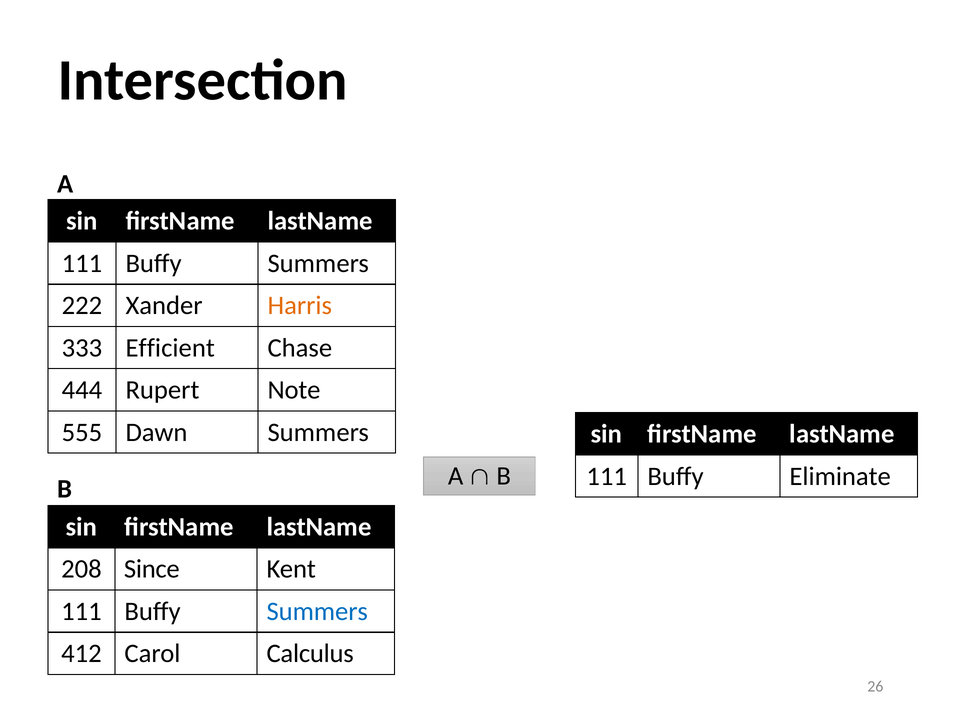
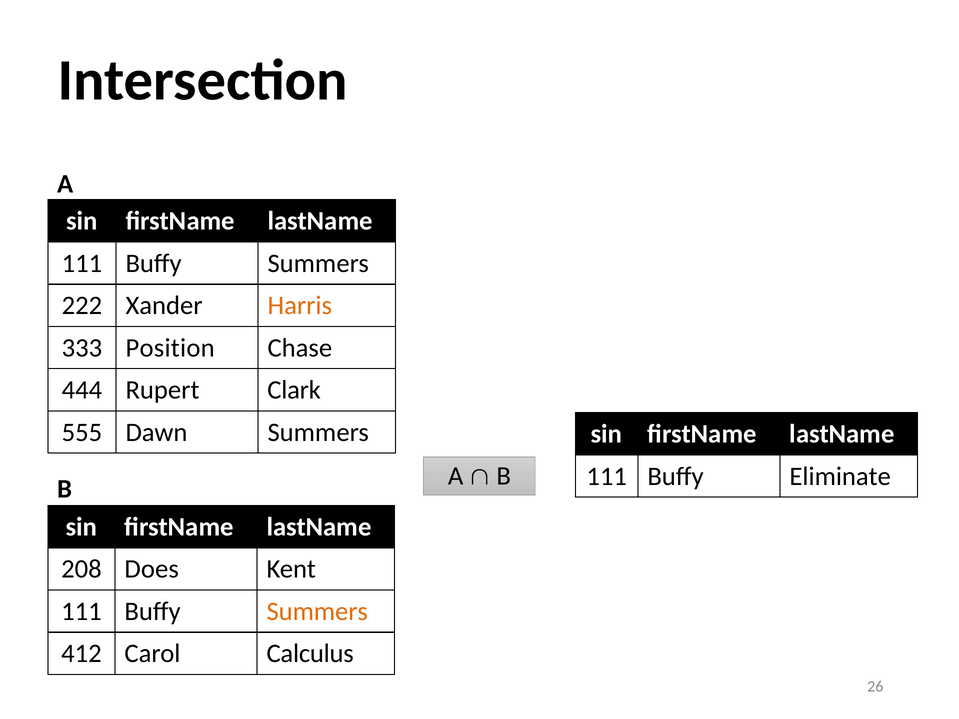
Efficient: Efficient -> Position (170, 348)
Note: Note -> Clark (294, 390)
Since: Since -> Does (152, 569)
Summers colour: blue -> orange (317, 612)
